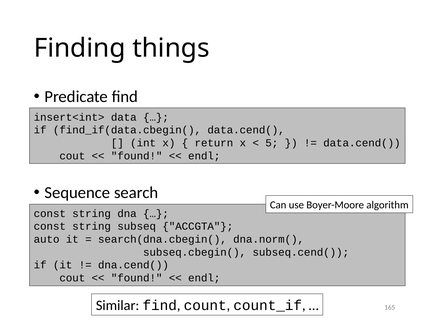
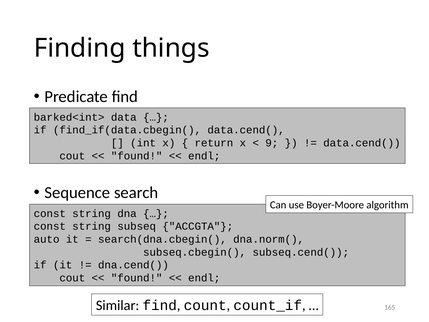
insert<int>: insert<int> -> barked<int> (69, 117)
5: 5 -> 9 (272, 143)
